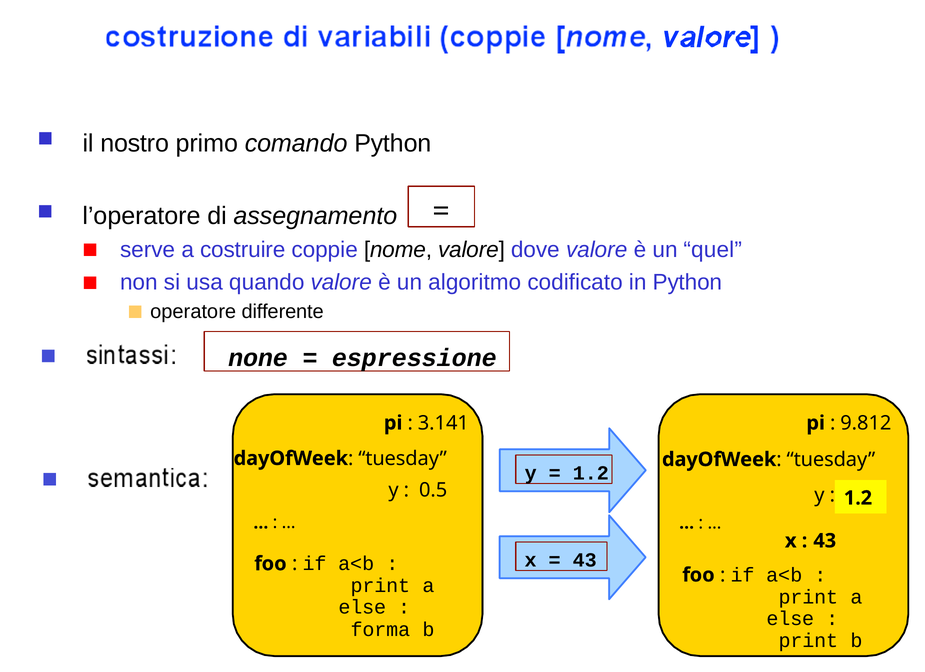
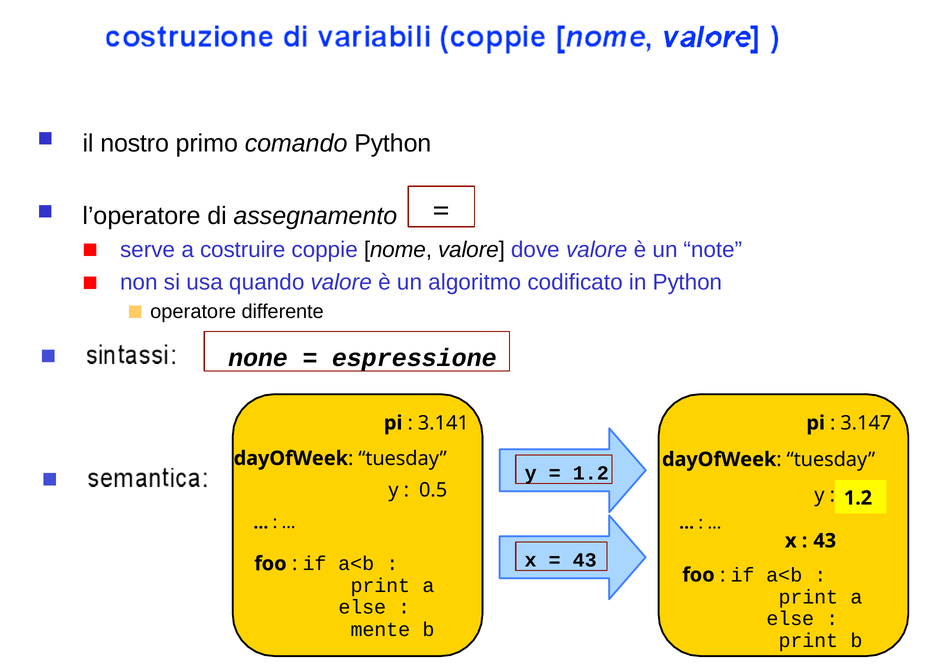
quel: quel -> note (713, 250)
9.812: 9.812 -> 3.147 (866, 423)
forma: forma -> mente (380, 629)
